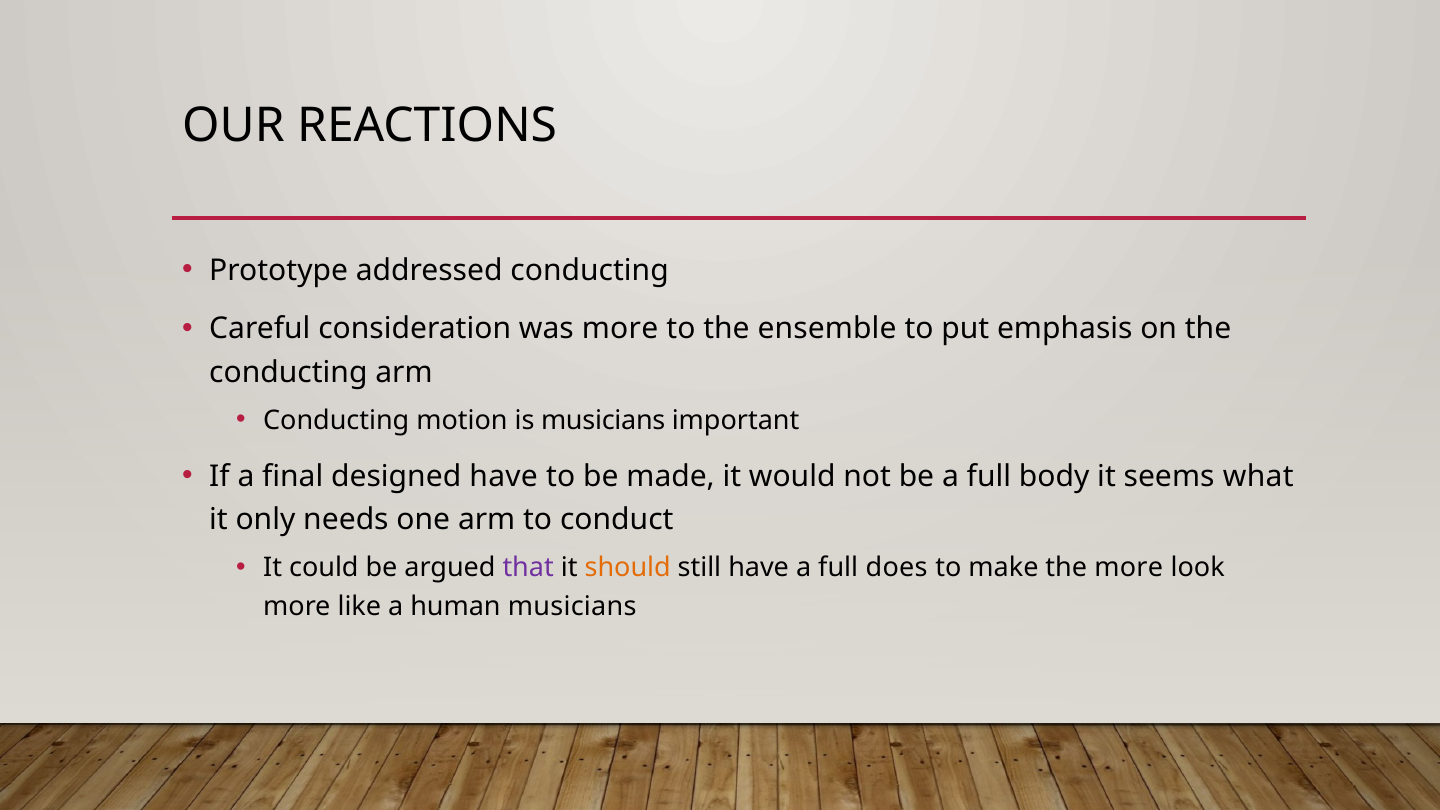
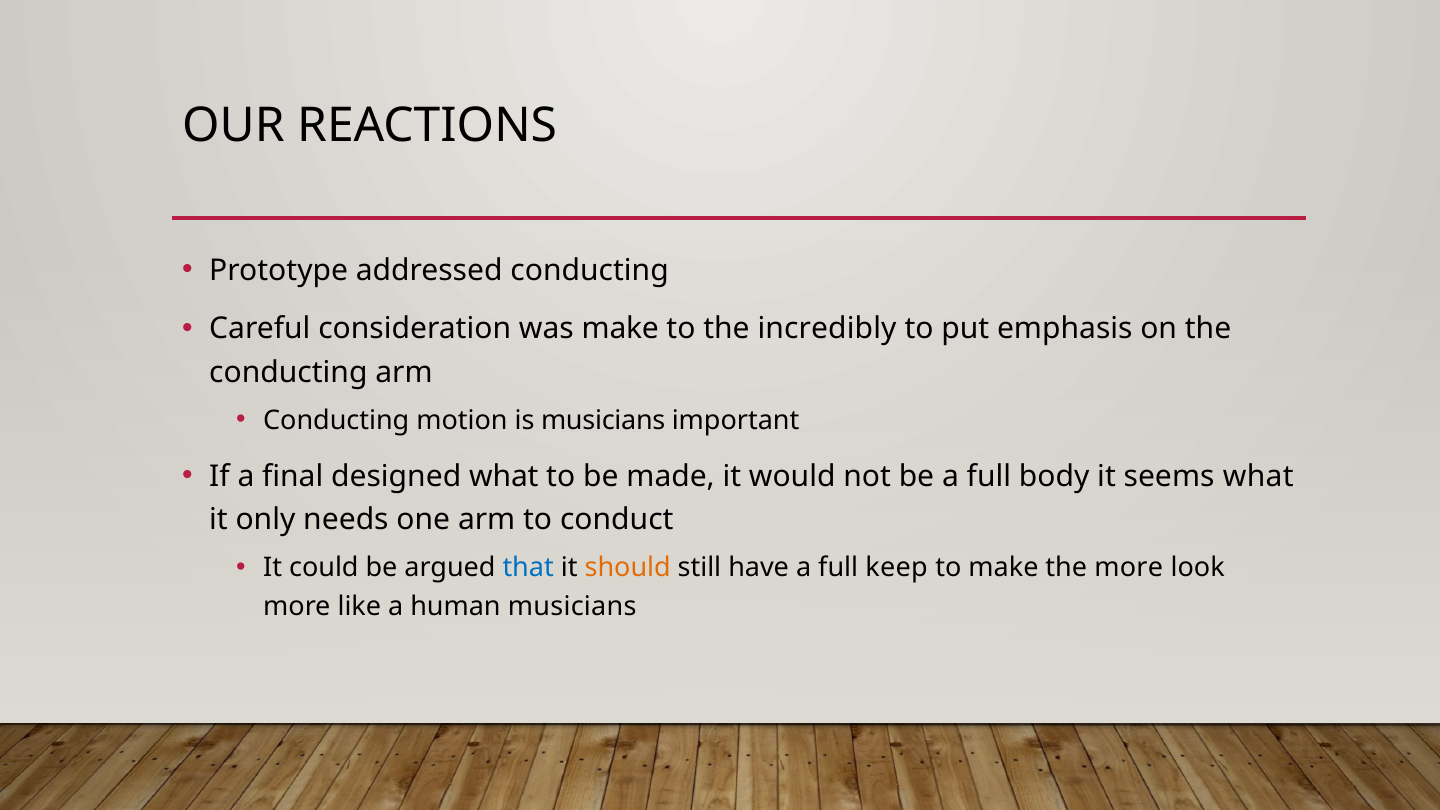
was more: more -> make (620, 329)
ensemble: ensemble -> incredibly (827, 329)
designed have: have -> what (504, 477)
that colour: purple -> blue (528, 568)
does: does -> keep (897, 568)
